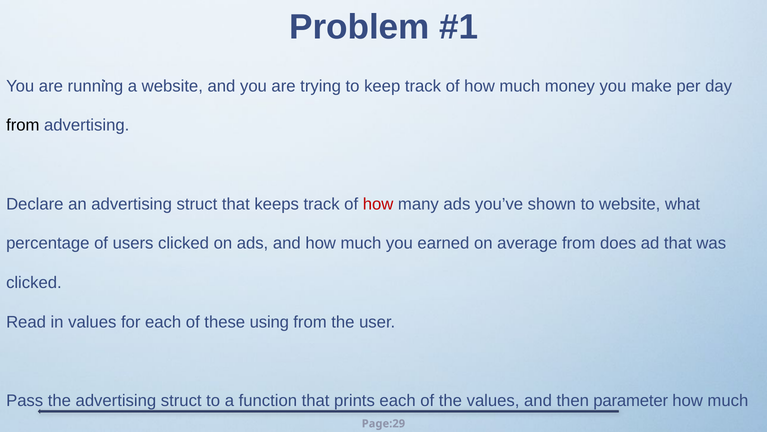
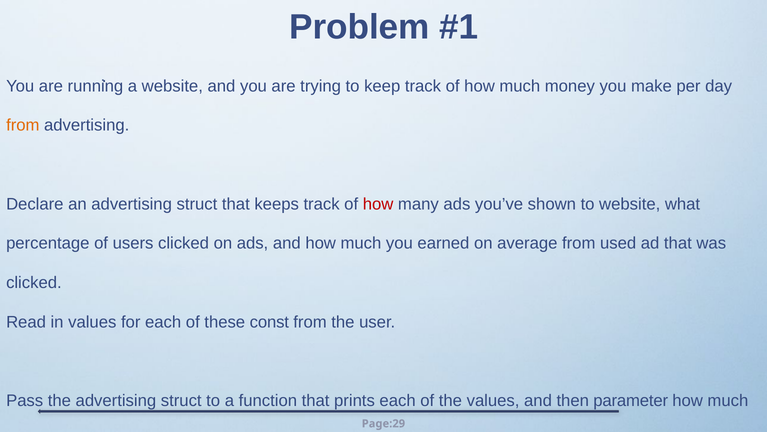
from colour: black -> orange (23, 125)
does: does -> used (618, 243)
using: using -> const (269, 322)
